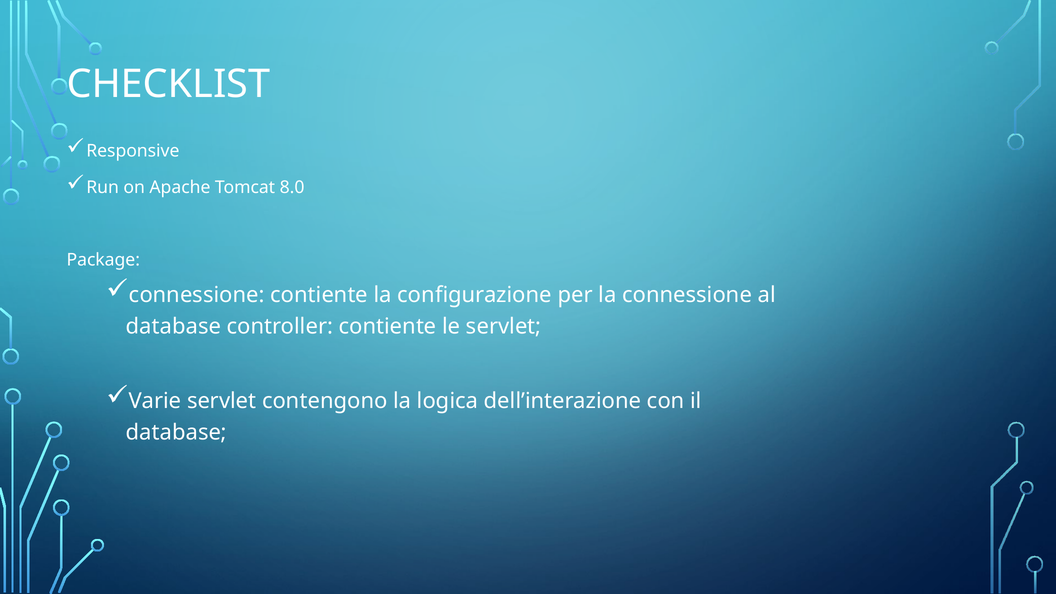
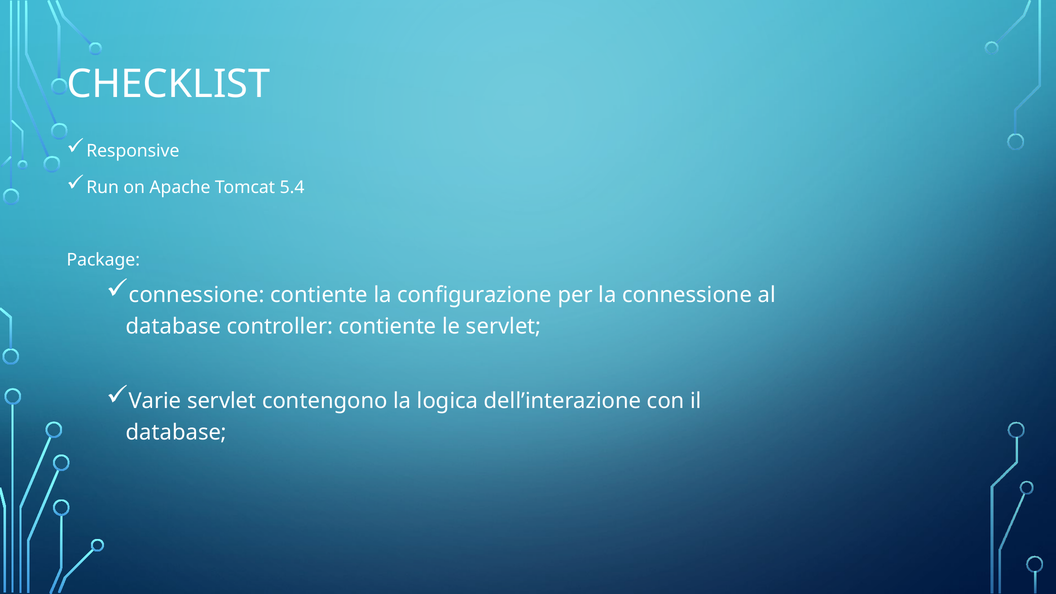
8.0: 8.0 -> 5.4 (292, 187)
